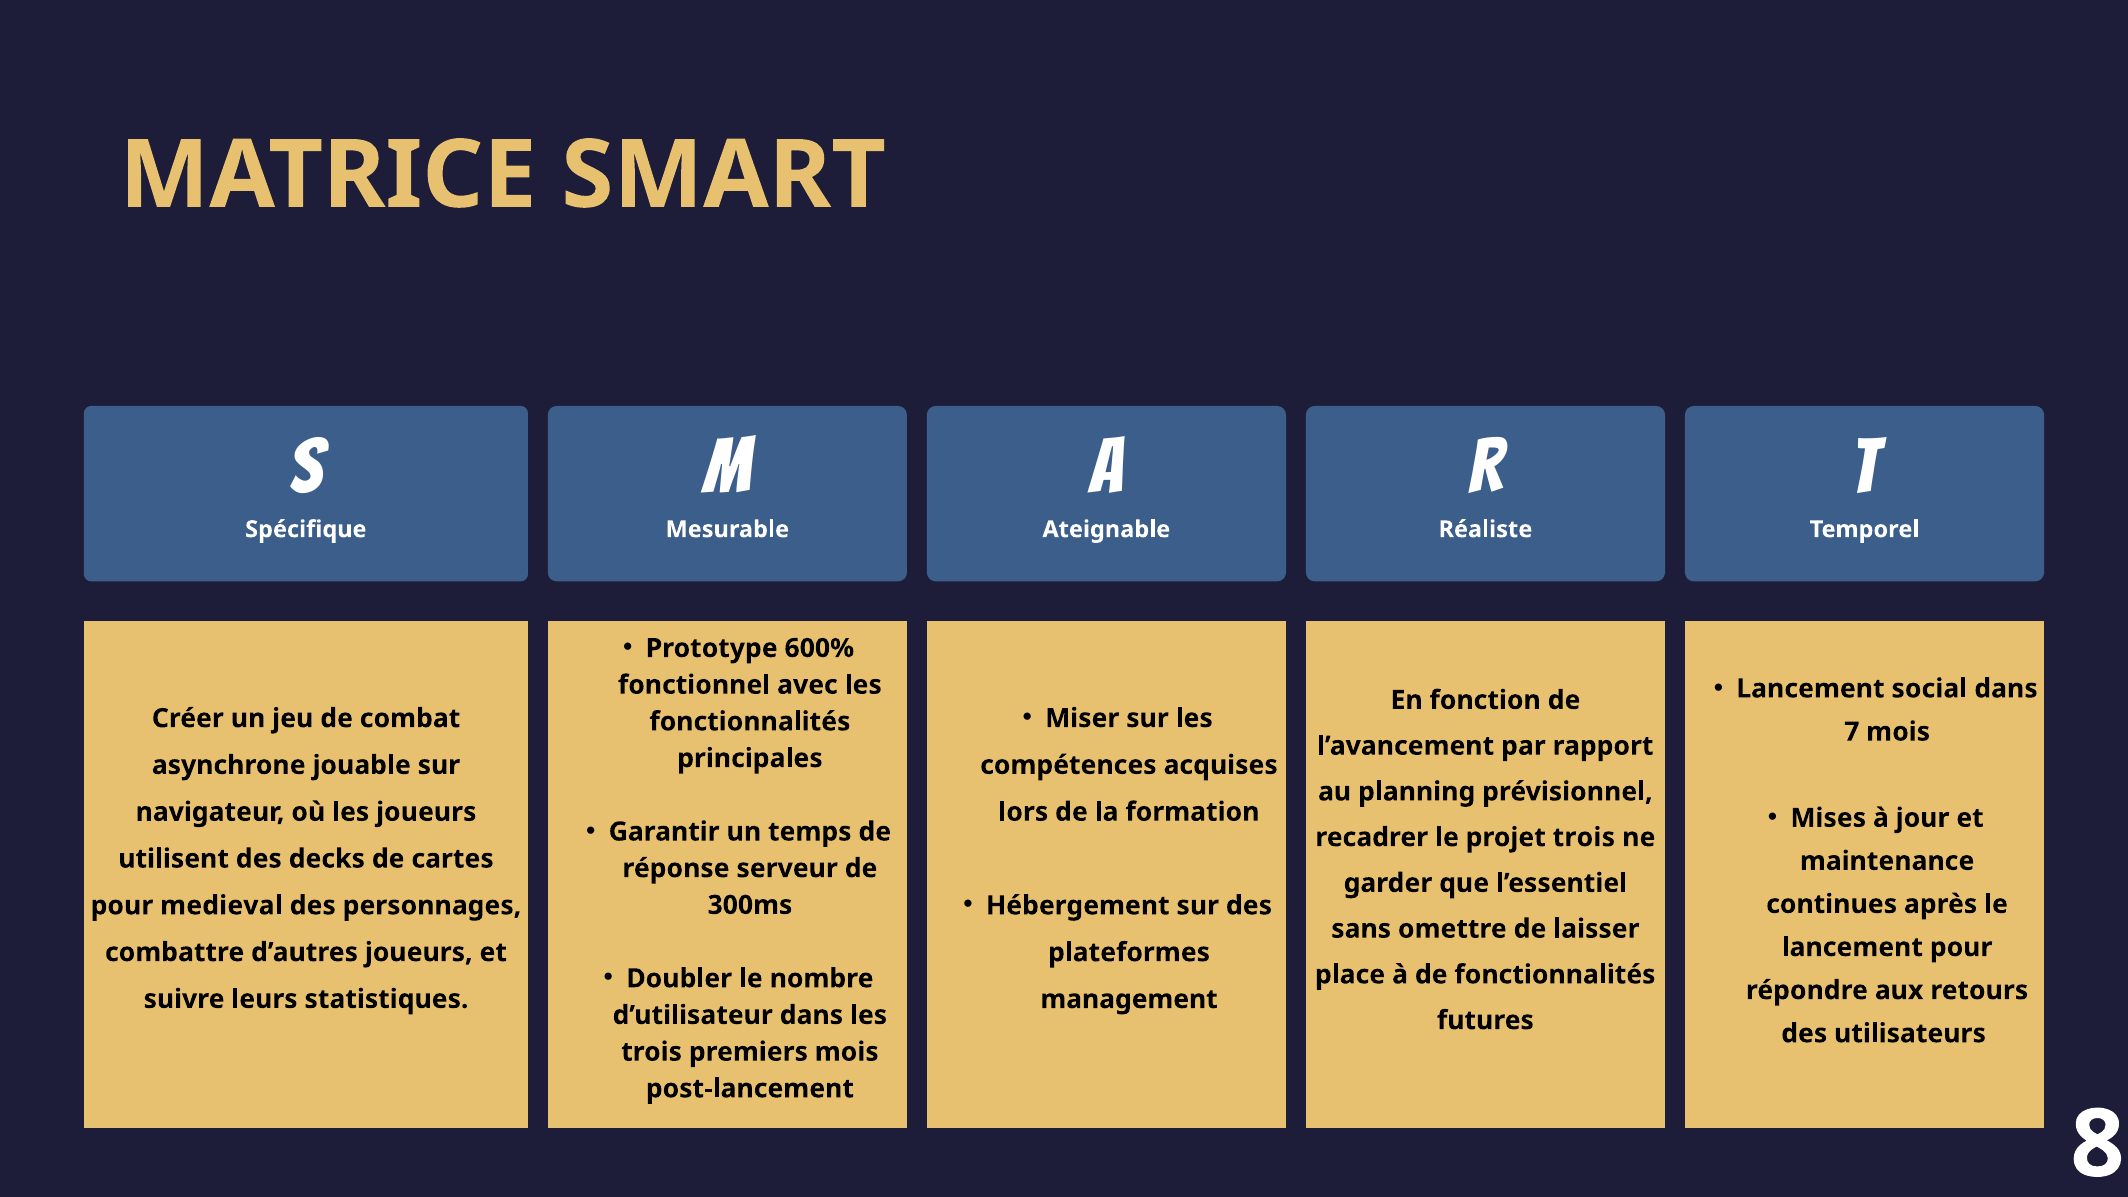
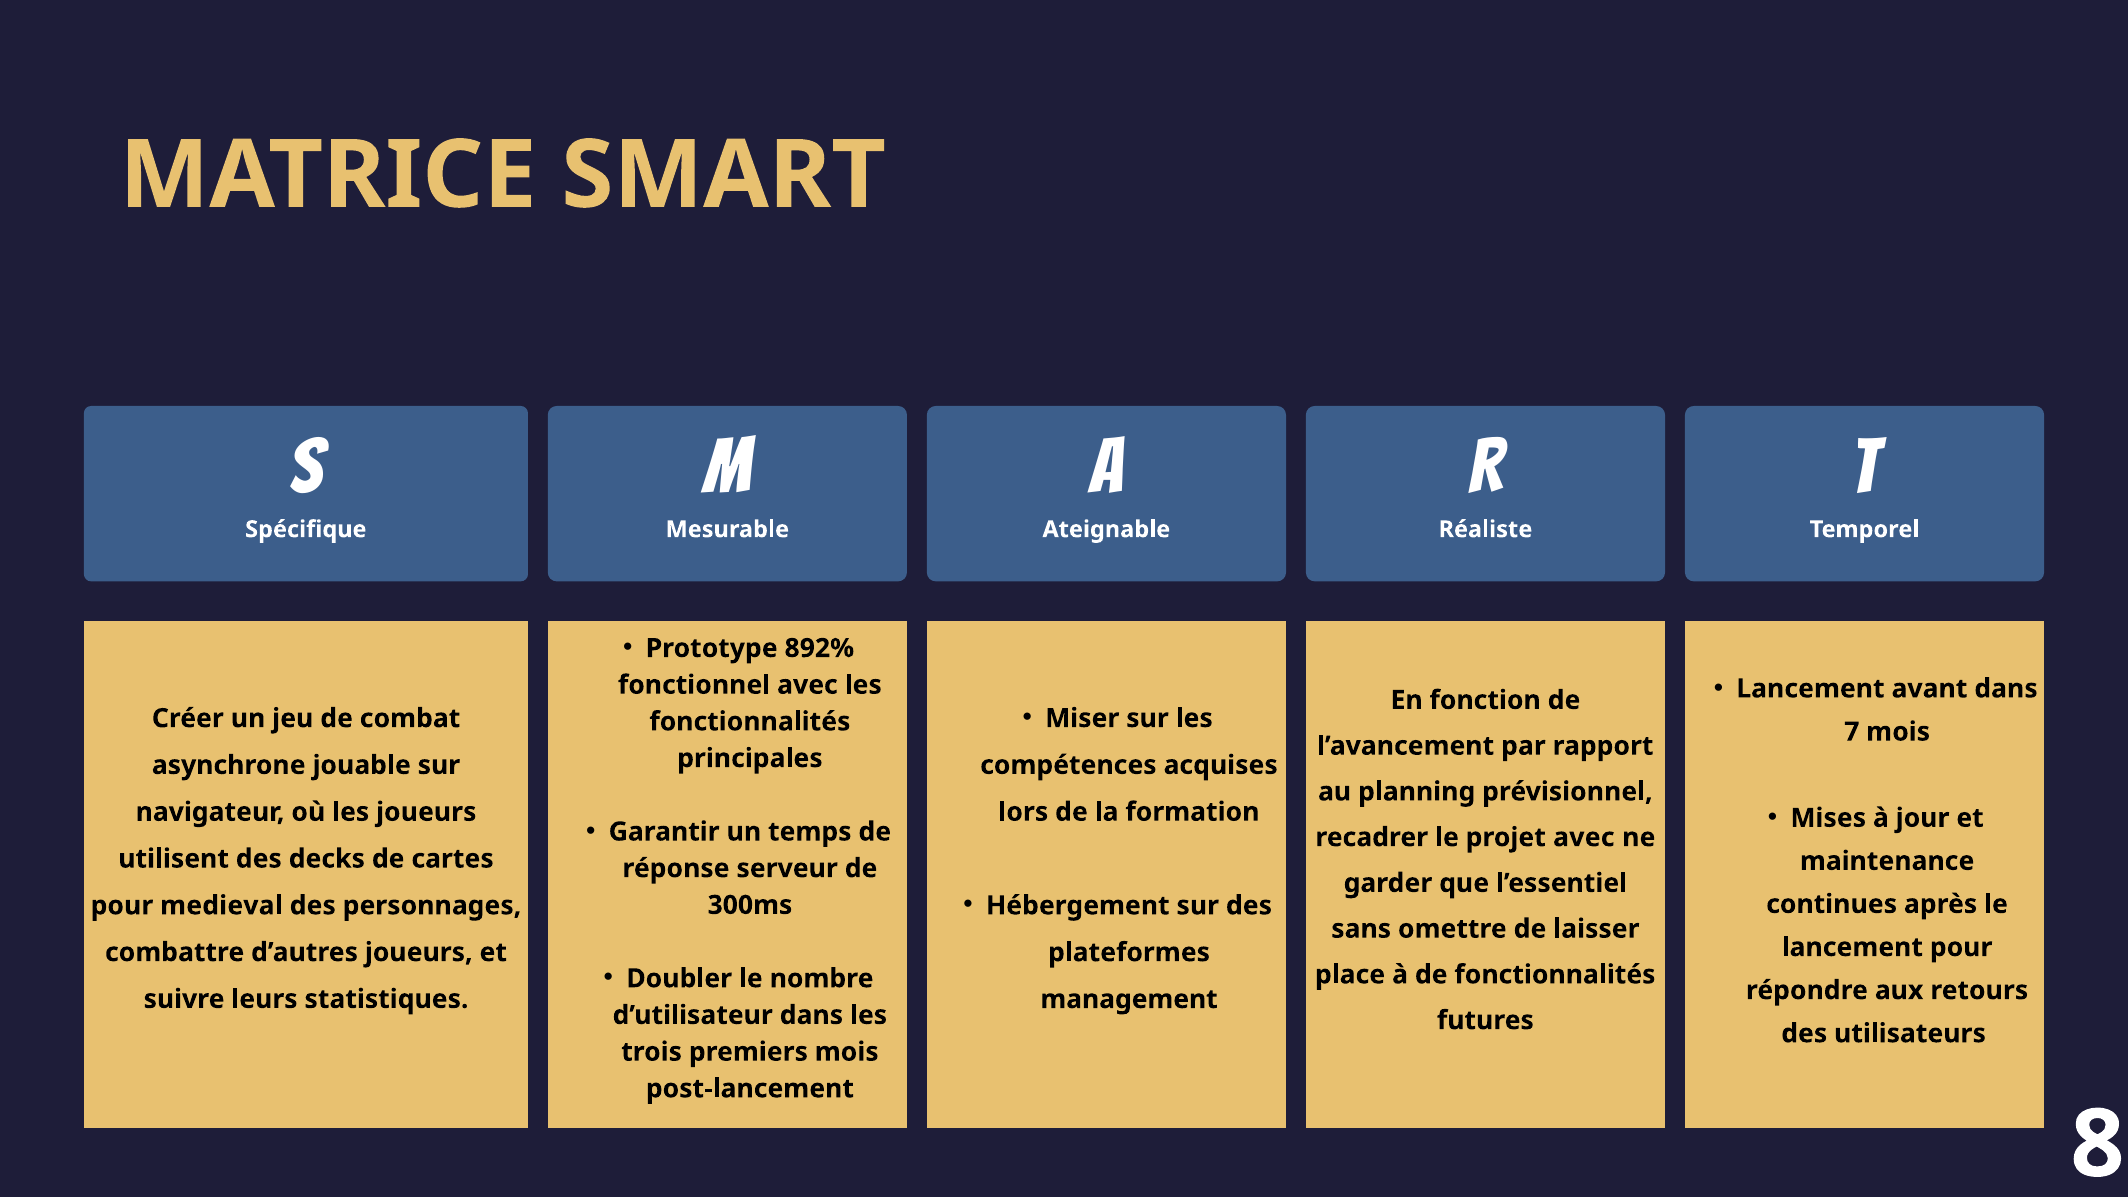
600%: 600% -> 892% (819, 648)
social: social -> avant (1929, 689)
projet trois: trois -> avec (1584, 837)
